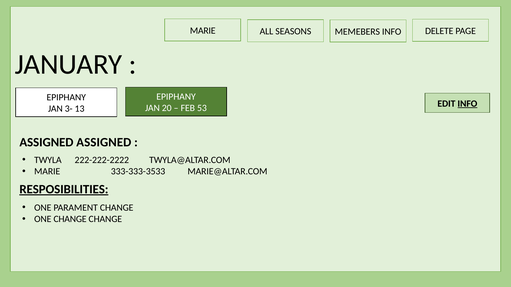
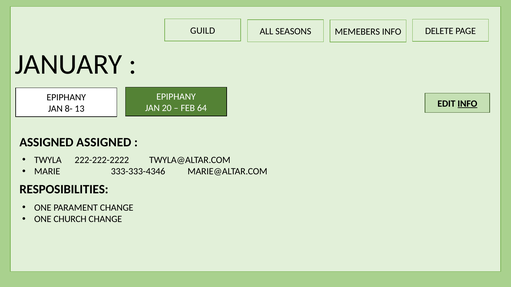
MARIE: MARIE -> GUILD (203, 31)
53: 53 -> 64 (202, 108)
3-: 3- -> 8- (69, 109)
333-333-3533: 333-333-3533 -> 333-333-4346 (138, 172)
RESPOSIBILITIES underline: present -> none (64, 190)
ONE CHANGE: CHANGE -> CHURCH (70, 219)
